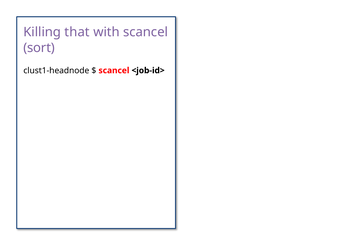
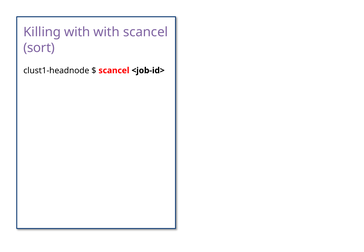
Killing that: that -> with (77, 32)
